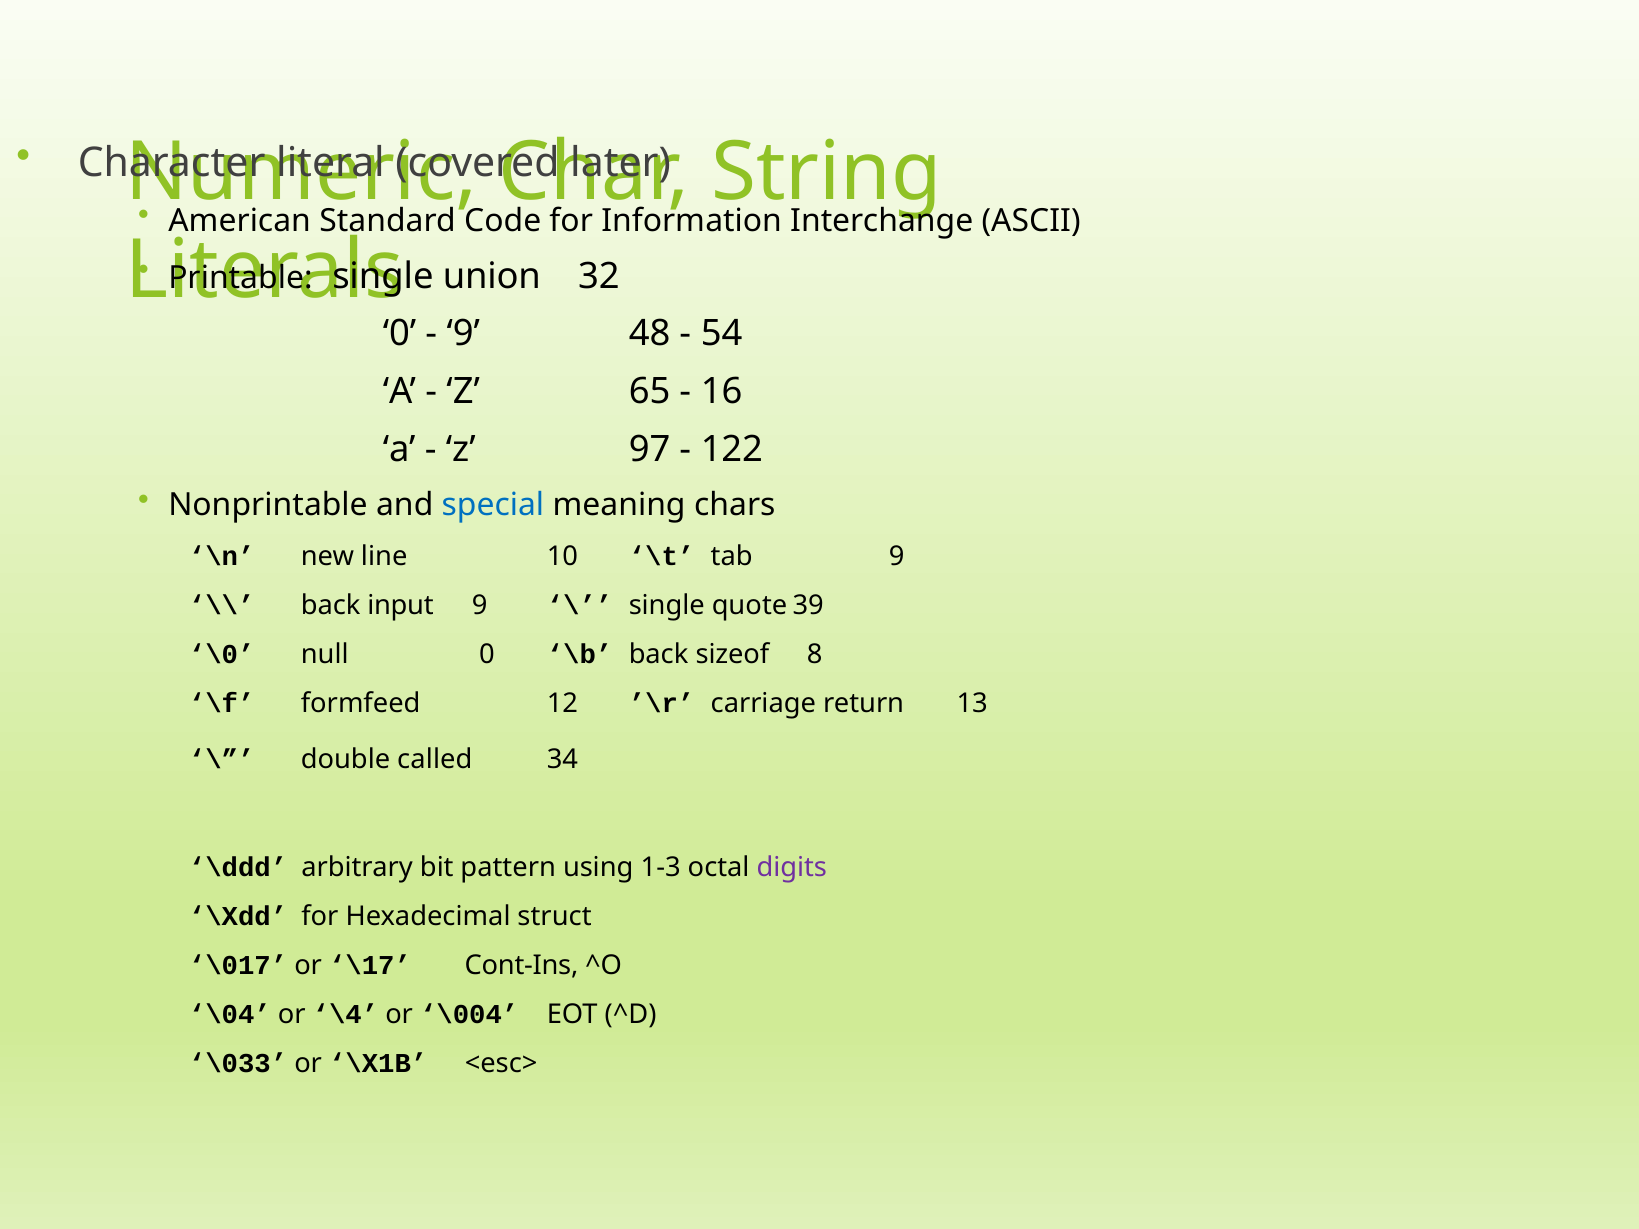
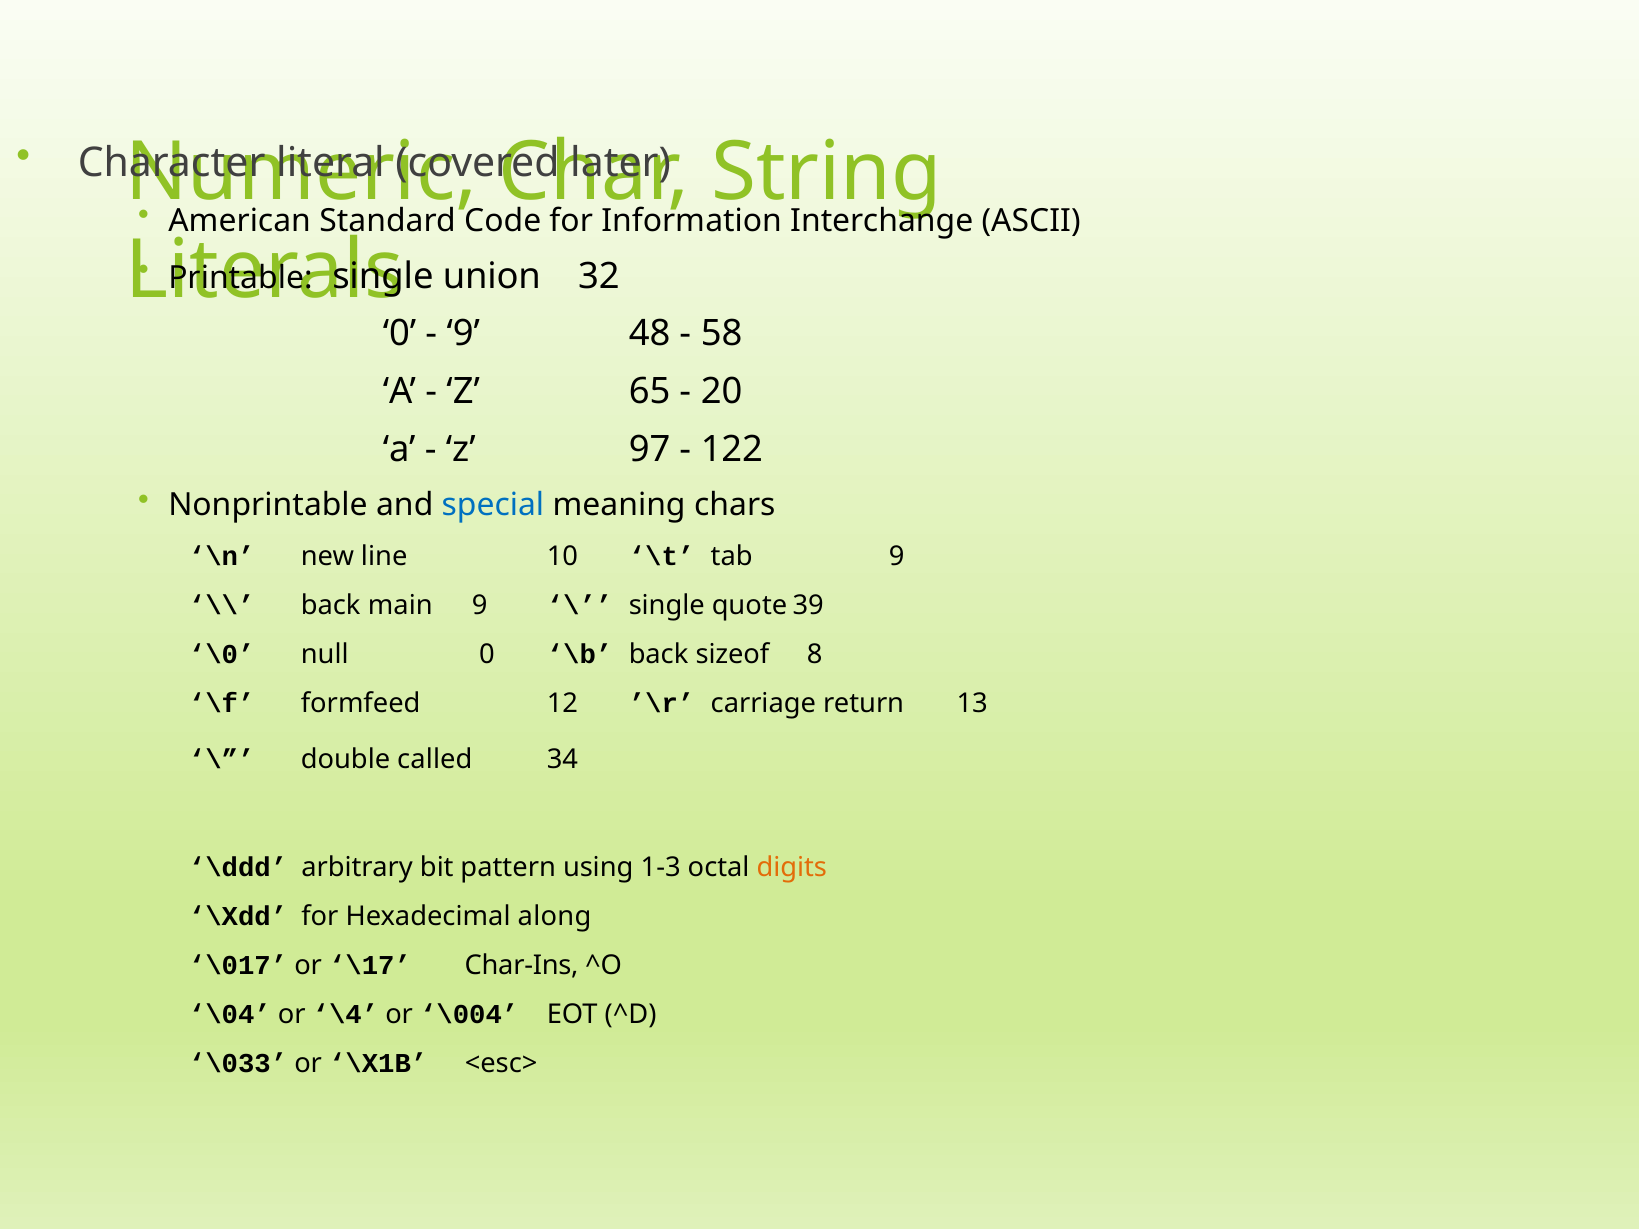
54: 54 -> 58 (722, 334)
16: 16 -> 20 (722, 392)
input: input -> main (400, 605)
digits colour: purple -> orange (792, 868)
struct: struct -> along (554, 917)
Cont-Ins: Cont-Ins -> Char-Ins (522, 966)
